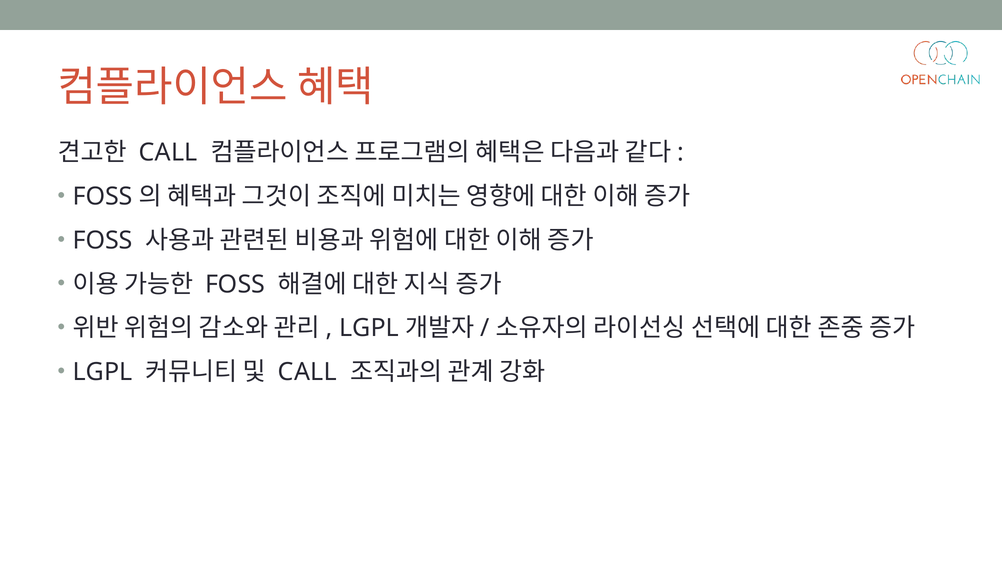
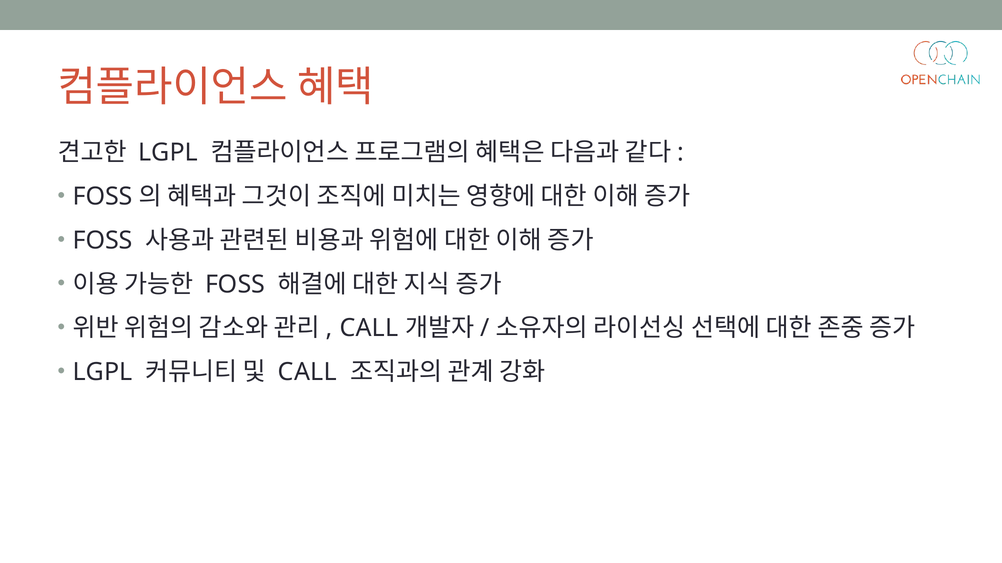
CALL: CALL -> LGPL (168, 153)
LGPL: LGPL -> CALL (369, 328)
